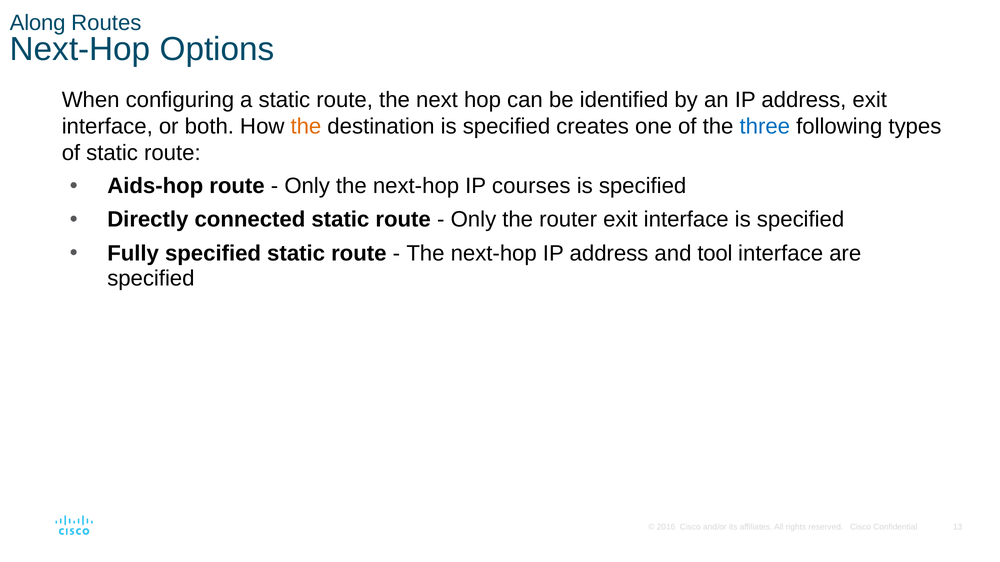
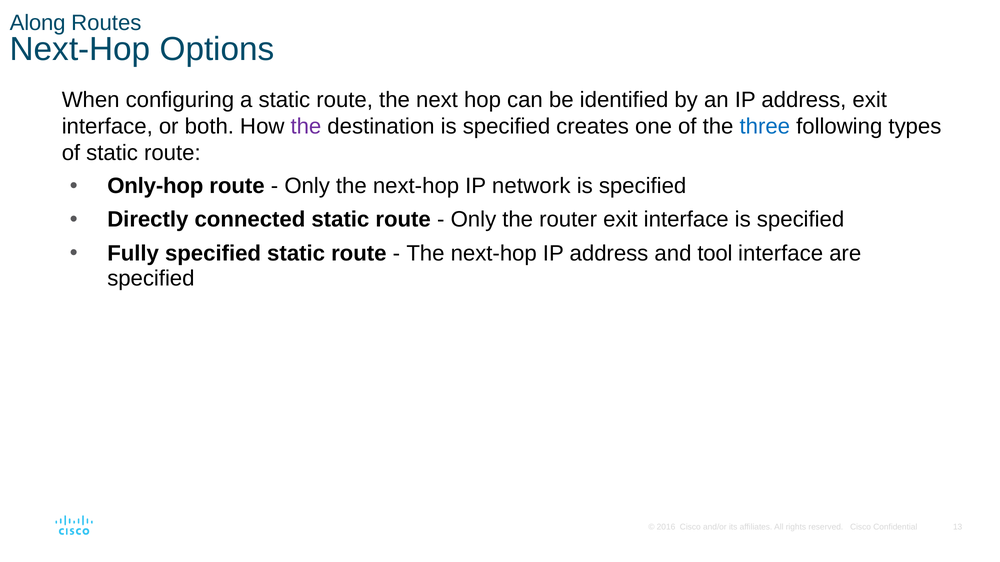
the colour: orange -> purple (306, 126)
Aids-hop: Aids-hop -> Only-hop (155, 186)
courses: courses -> network (531, 186)
